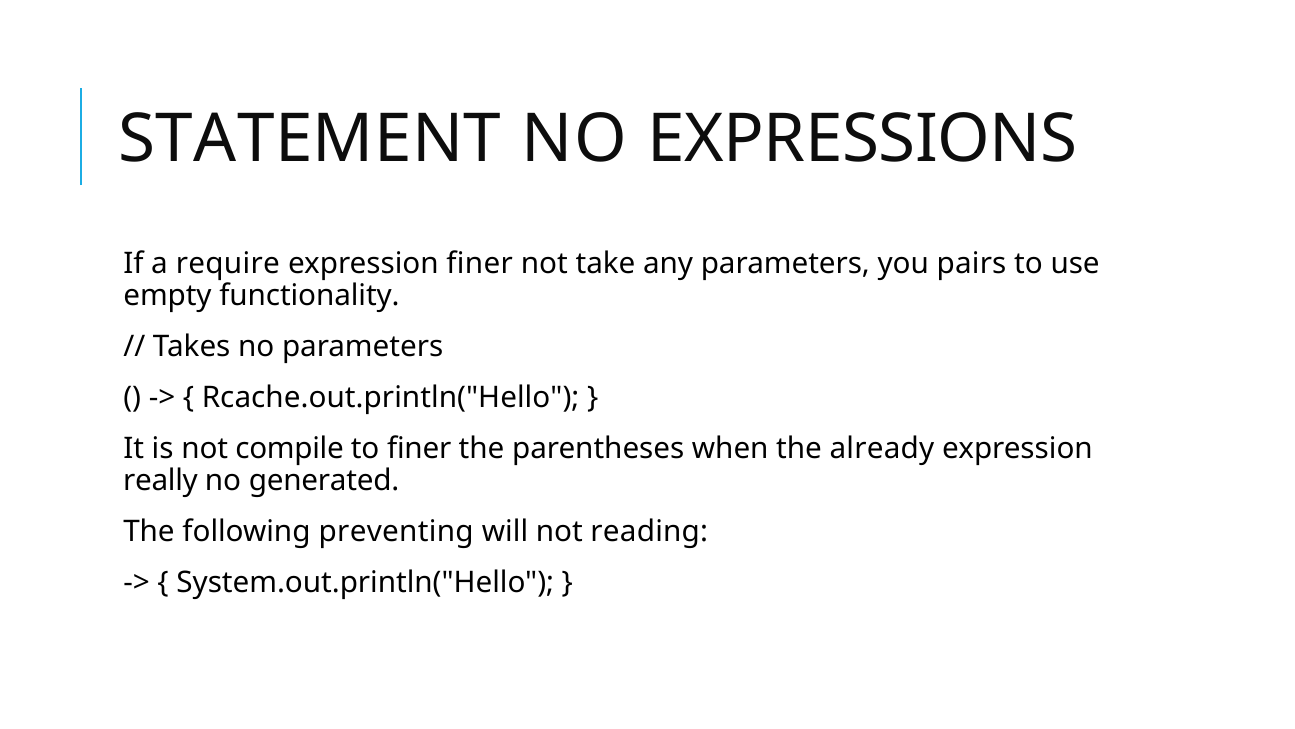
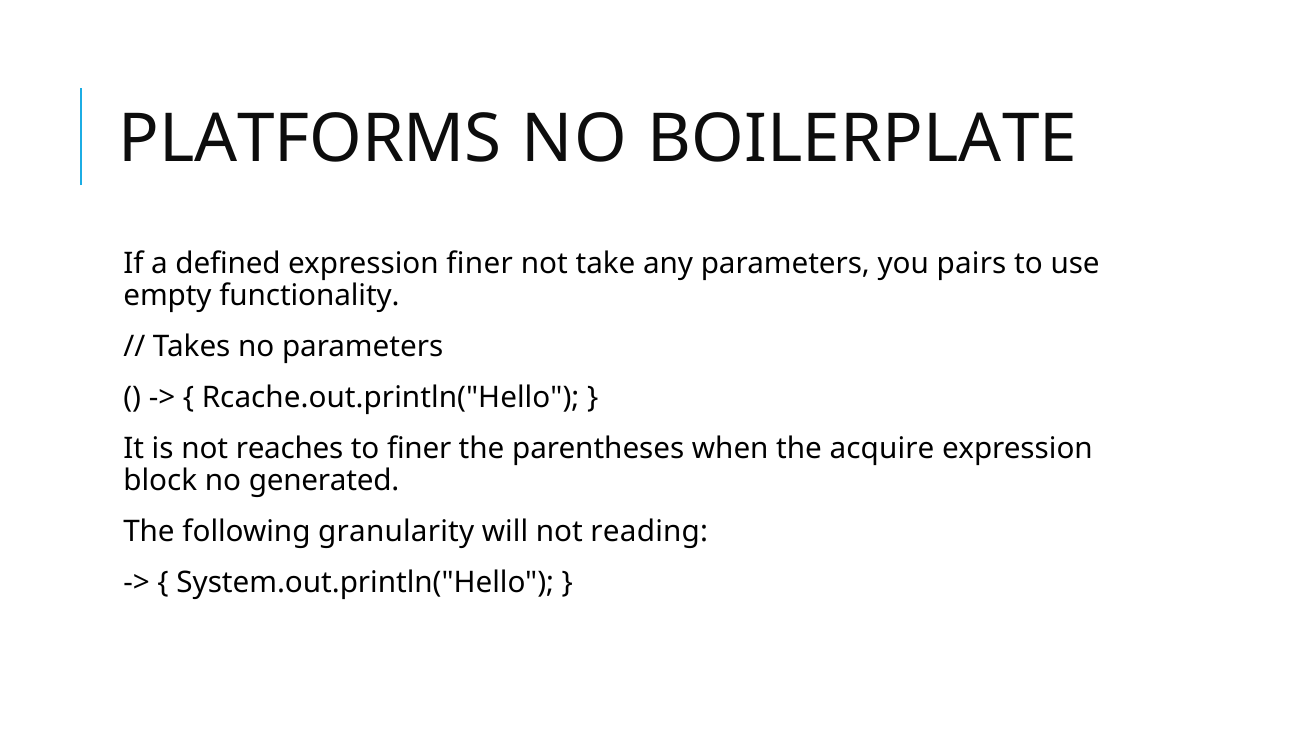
STATEMENT: STATEMENT -> PLATFORMS (310, 139)
EXPRESSIONS: EXPRESSIONS -> BOILERPLATE (862, 139)
require: require -> defined (228, 263)
compile: compile -> reaches (290, 448)
already: already -> acquire (882, 448)
really: really -> block (160, 480)
preventing: preventing -> granularity (396, 531)
